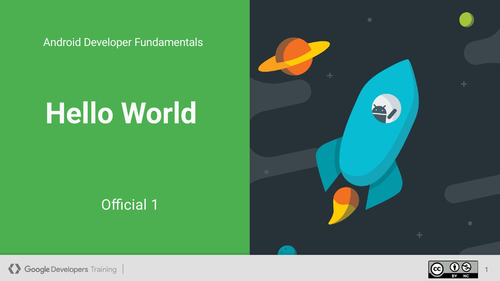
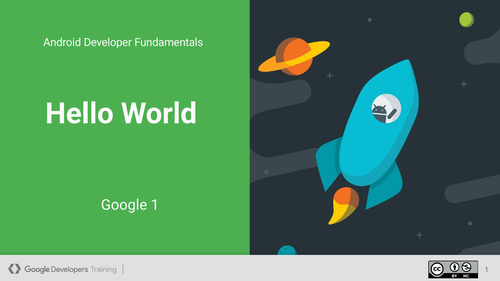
Oﬃcial: Oﬃcial -> Google (124, 205)
